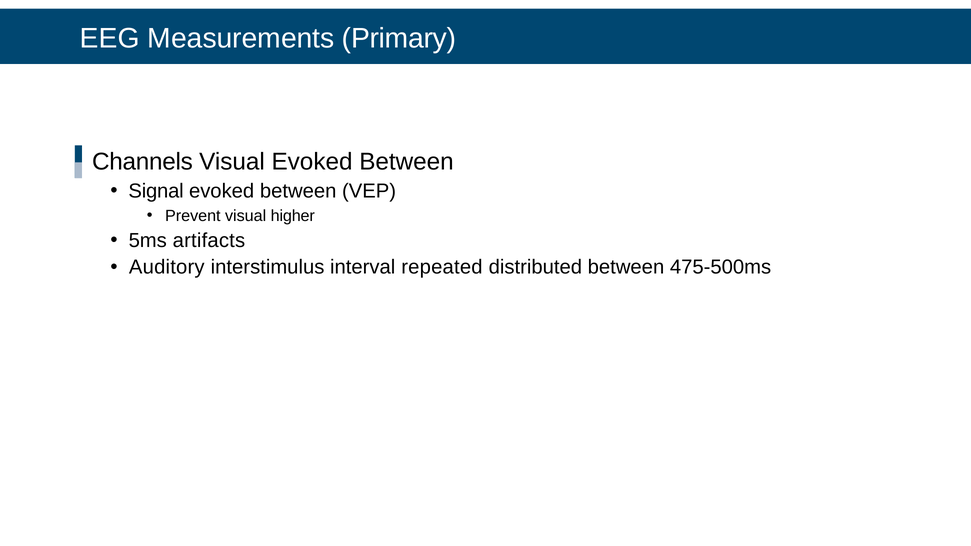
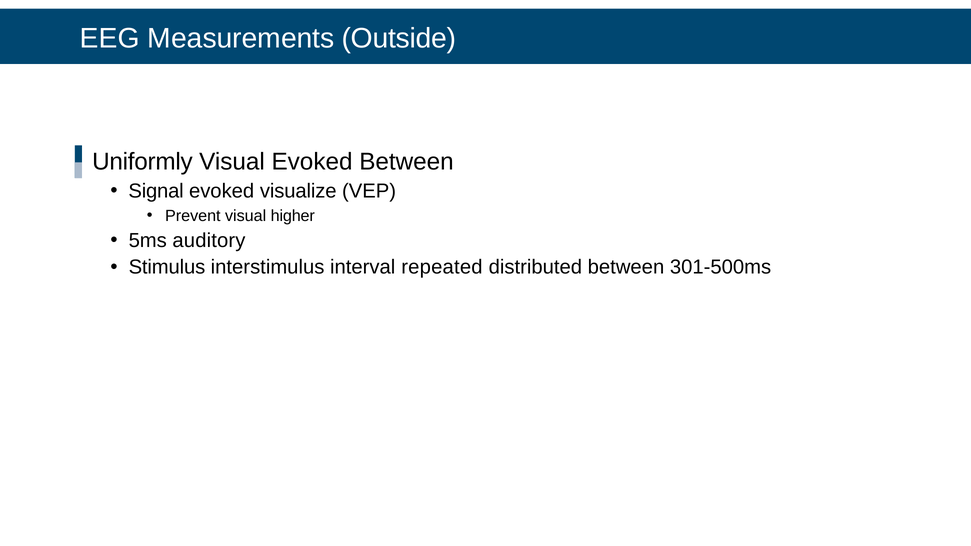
Primary: Primary -> Outside (399, 38)
Channels: Channels -> Uniformly (142, 162)
between: between -> visualize (298, 191)
artifacts: artifacts -> auditory (209, 240)
Auditory: Auditory -> Stimulus (167, 267)
475-500ms: 475-500ms -> 301-500ms (721, 267)
